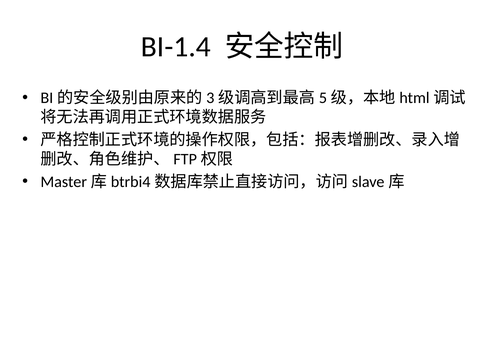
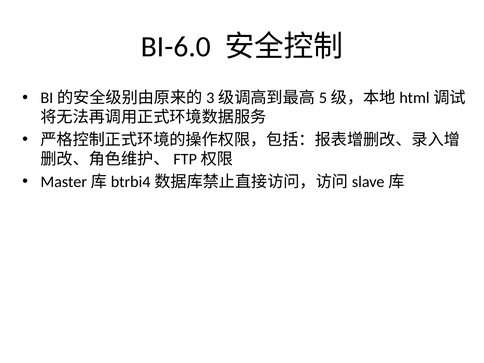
BI-1.4: BI-1.4 -> BI-6.0 (176, 47)
